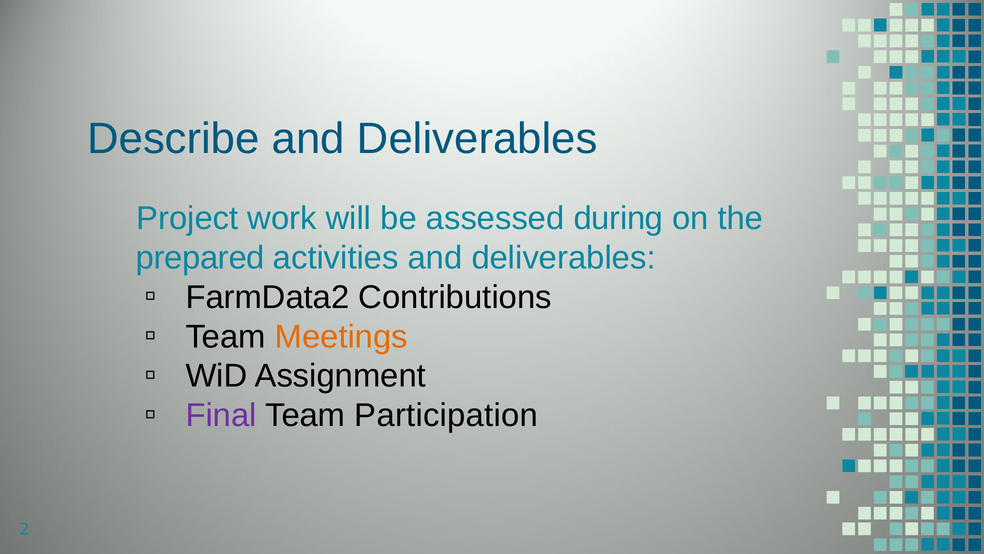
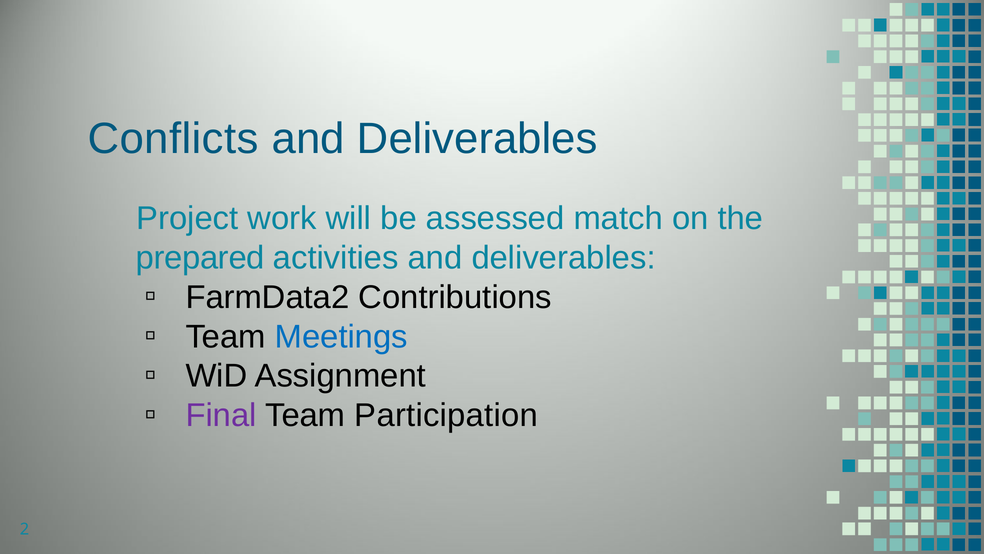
Describe: Describe -> Conflicts (173, 139)
during: during -> match (618, 218)
Meetings colour: orange -> blue (341, 336)
